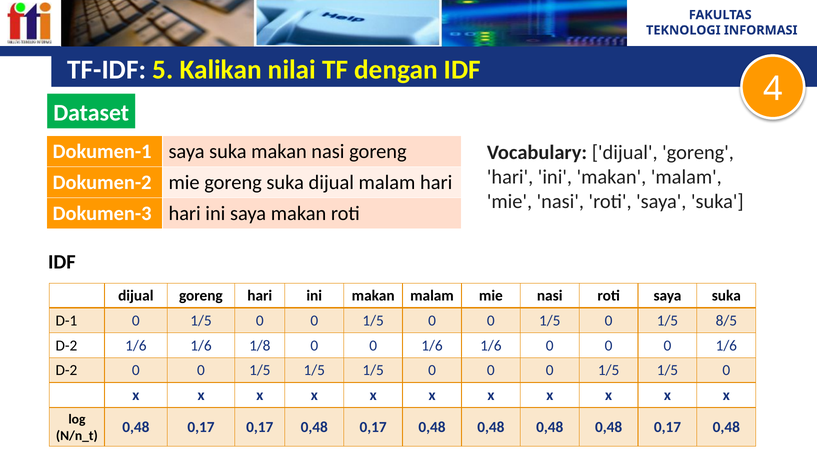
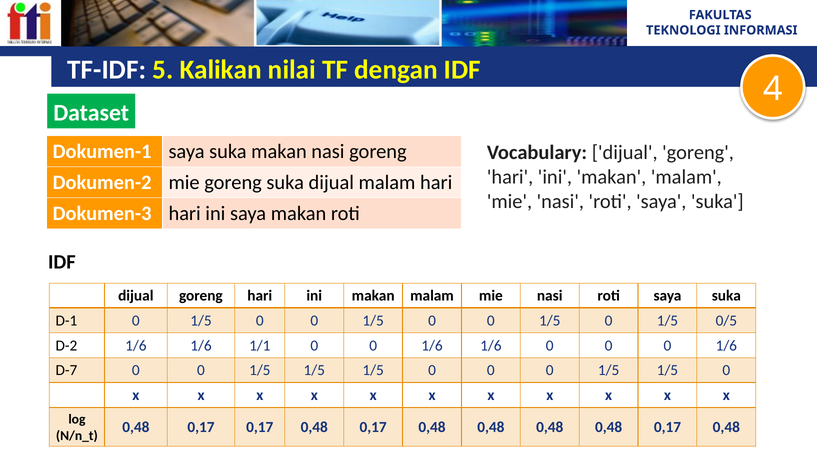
8/5: 8/5 -> 0/5 (726, 320)
1/8: 1/8 -> 1/1 (260, 345)
D-2: D-2 -> D-7 (66, 370)
